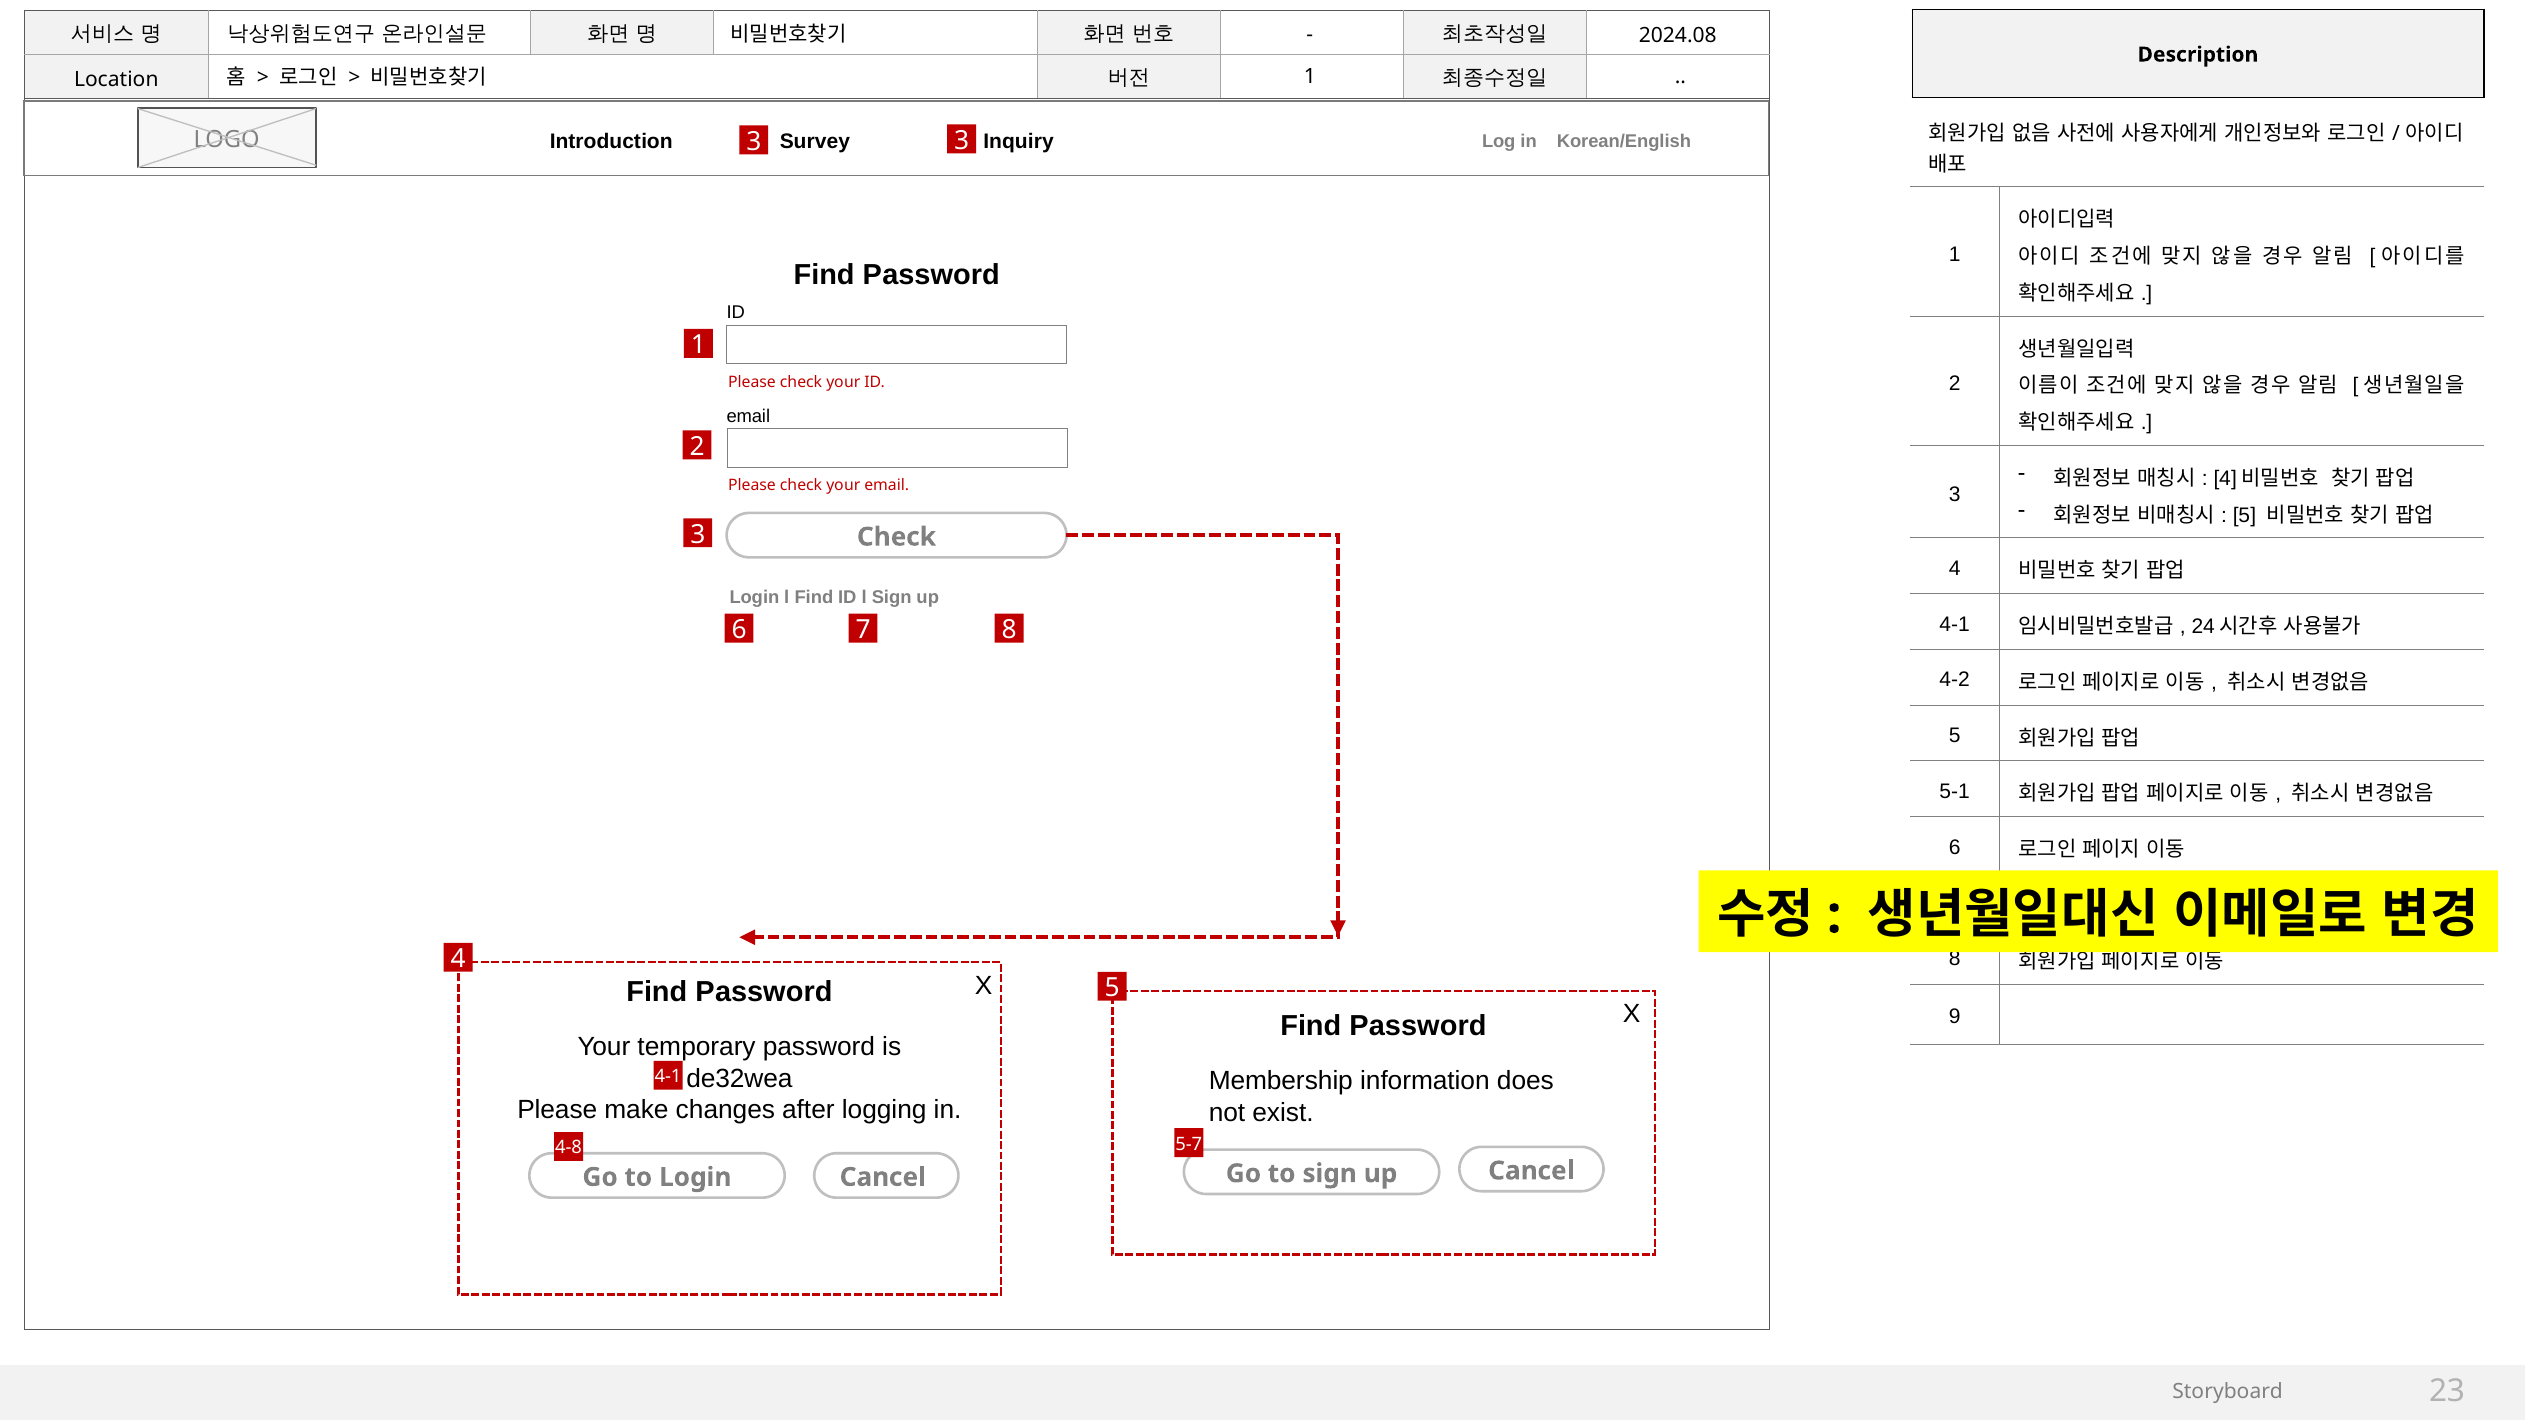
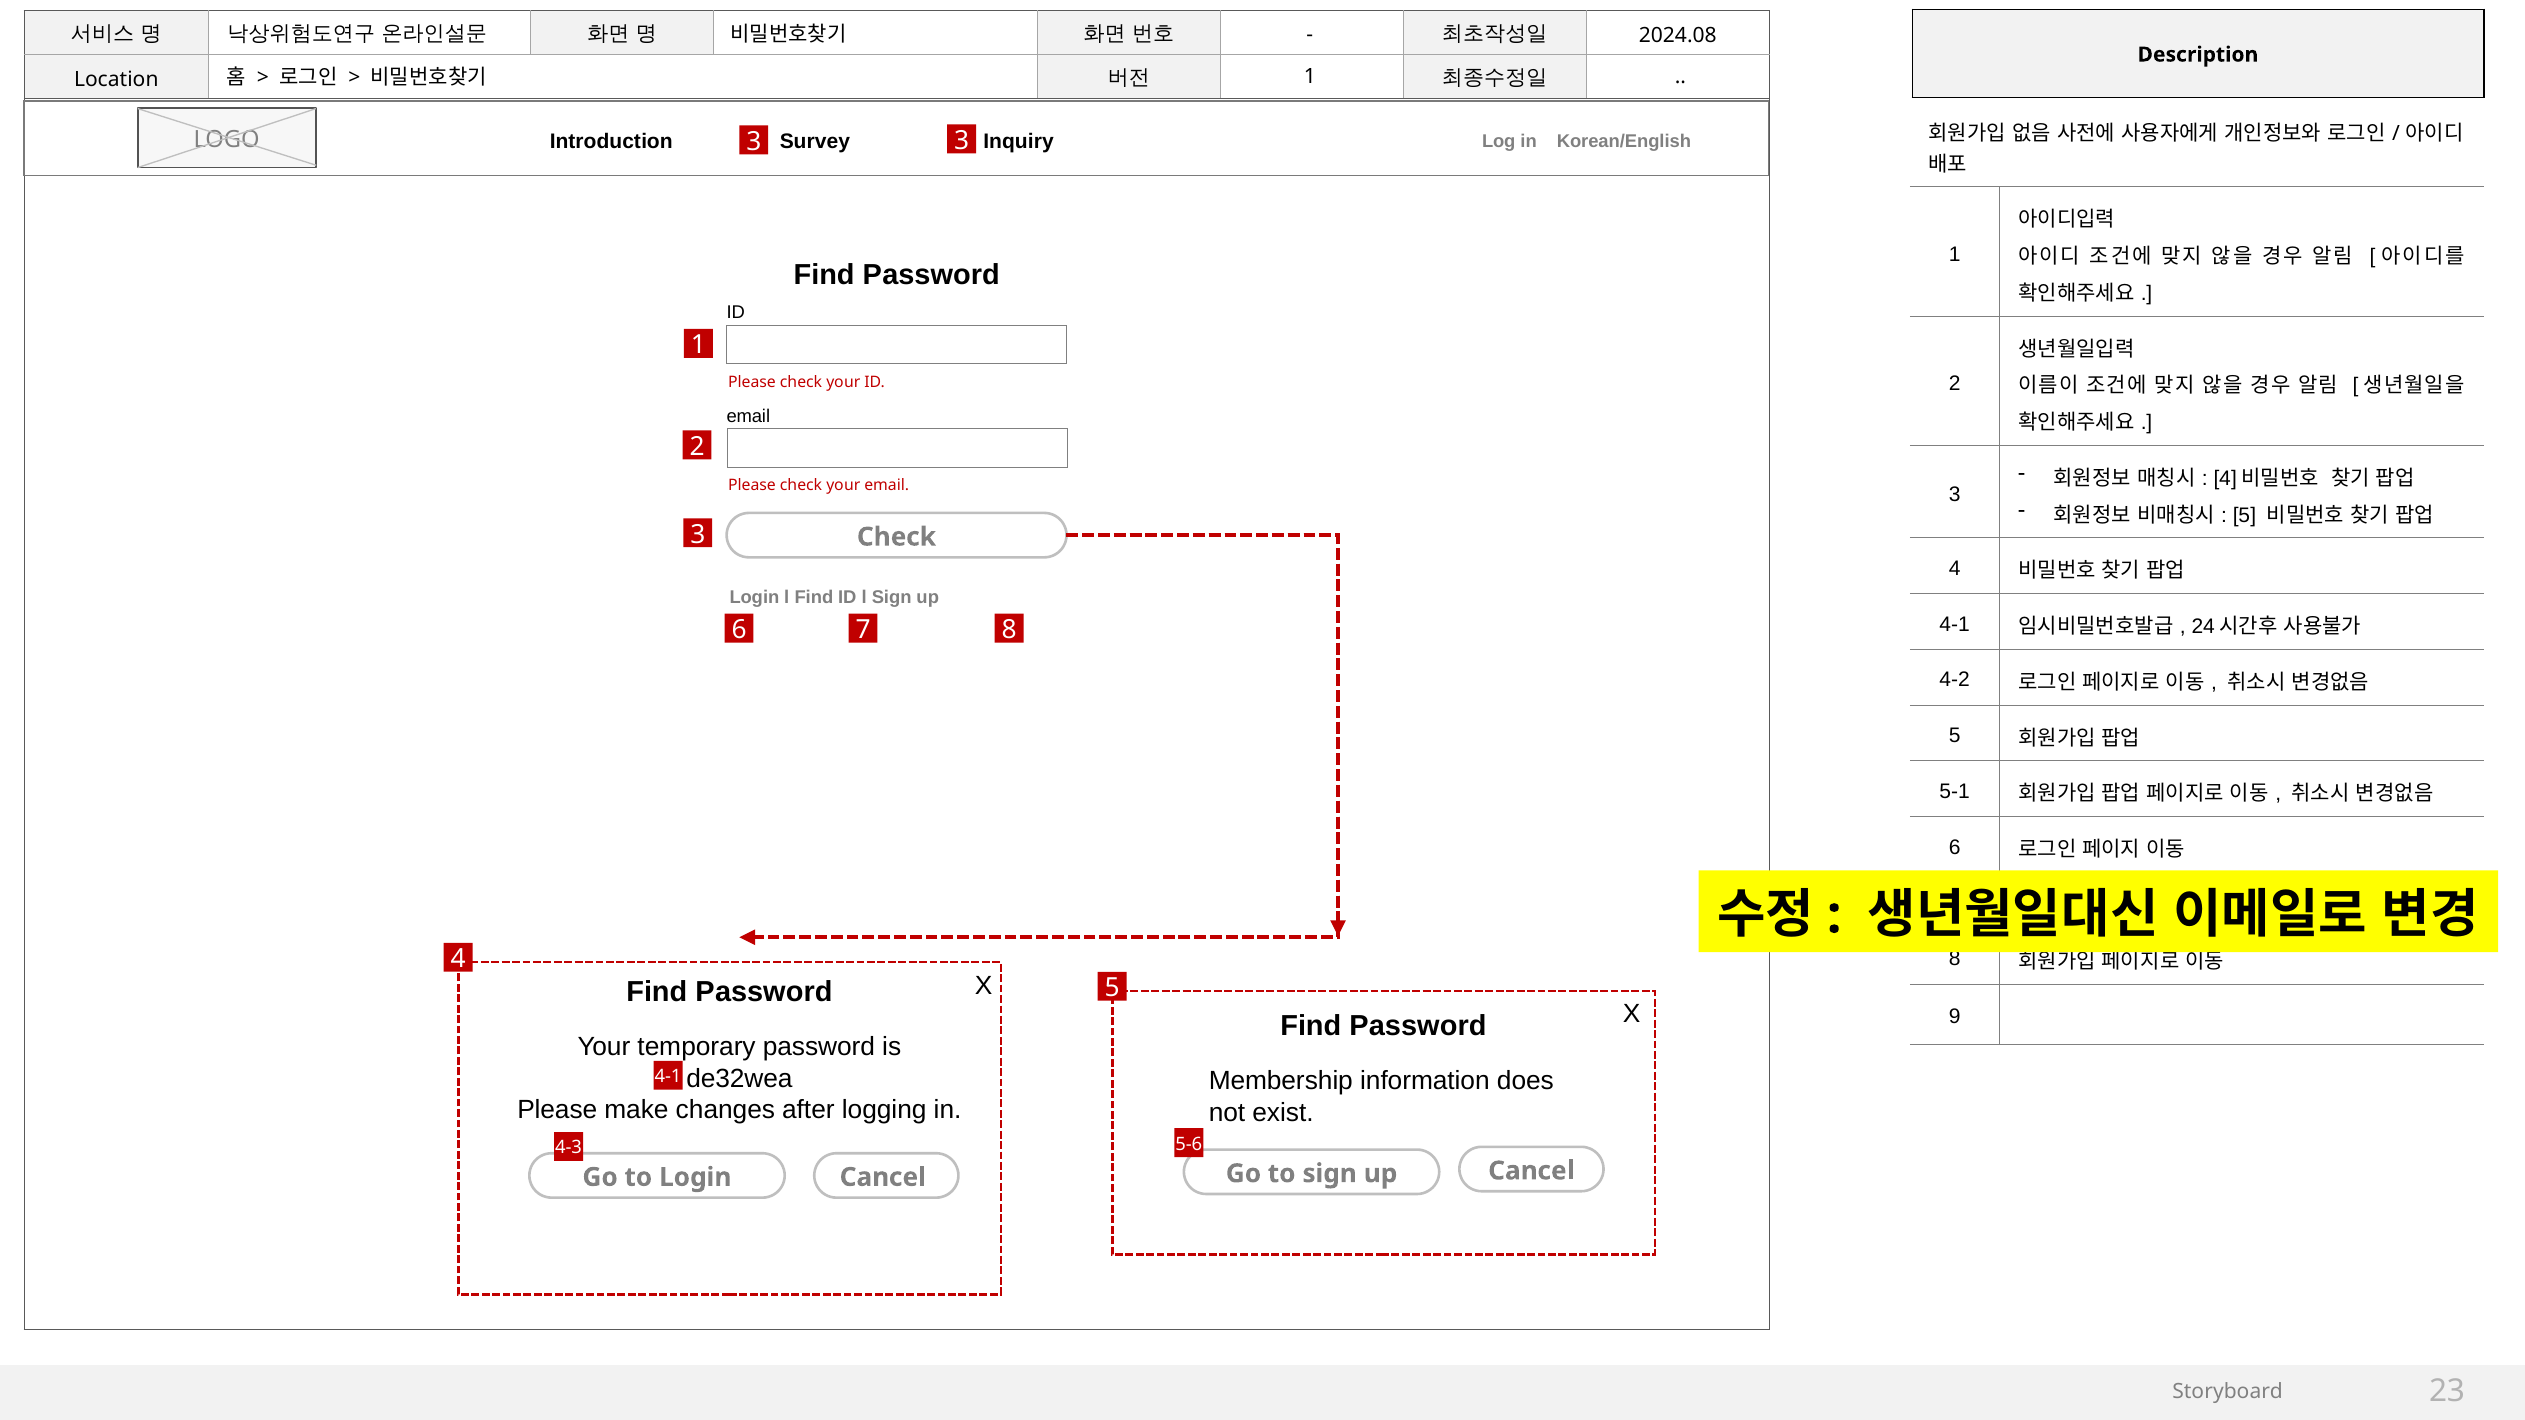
5-7: 5-7 -> 5-6 (1189, 1144)
4-8: 4-8 -> 4-3 (569, 1148)
